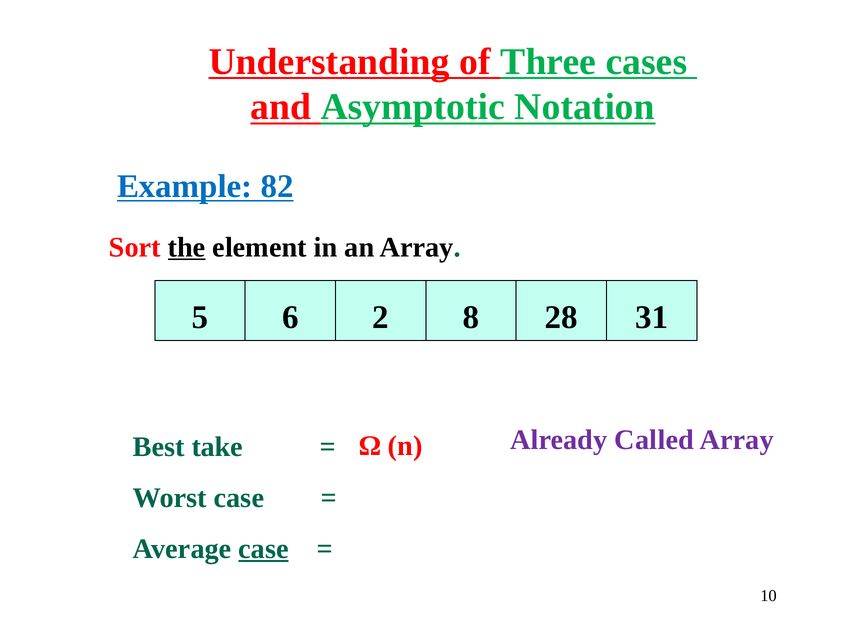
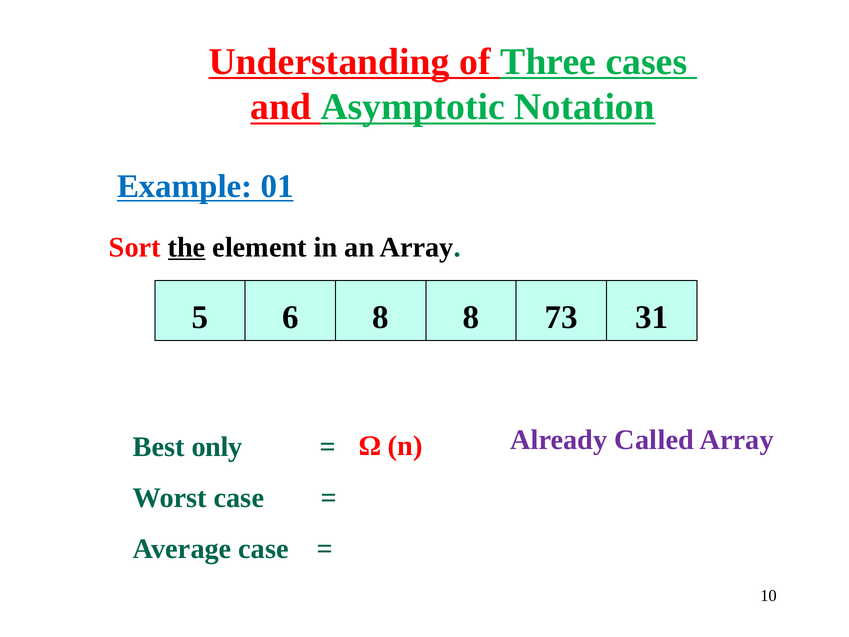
82: 82 -> 01 (277, 186)
6 2: 2 -> 8 (381, 317)
28: 28 -> 73 (561, 317)
take: take -> only (217, 447)
case underline: present -> none (264, 549)
